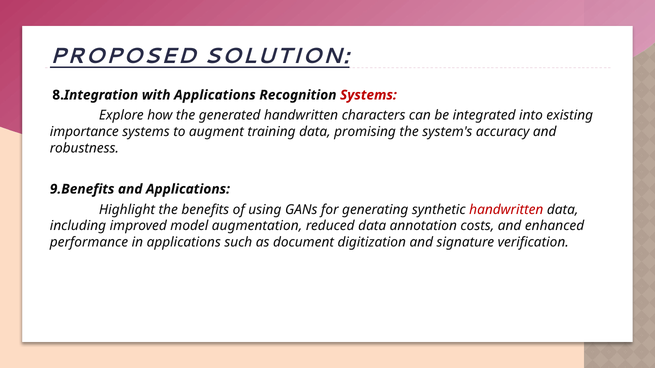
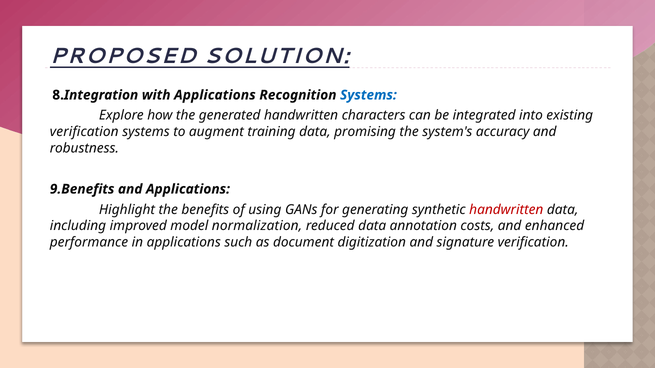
Systems colour: red -> blue (368, 95)
importance: importance -> verification (84, 132)
augmentation: augmentation -> normalization (257, 226)
